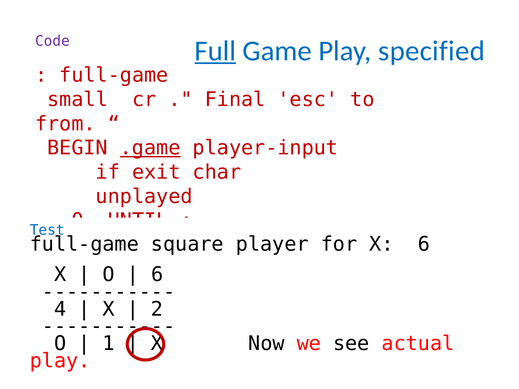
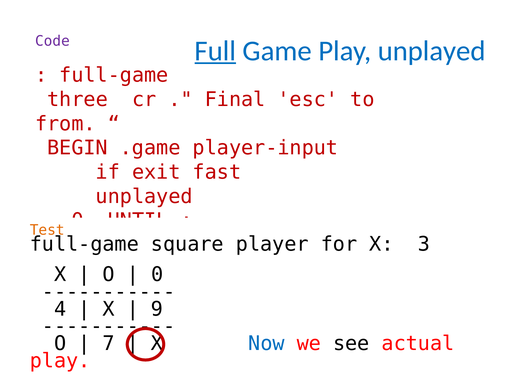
Play specified: specified -> unplayed (432, 51)
small: small -> three (77, 100)
.game underline: present -> none (150, 148)
char: char -> fast (217, 172)
Test colour: blue -> orange (47, 230)
X 6: 6 -> 3 (424, 244)
6: 6 -> 0 (157, 275)
2: 2 -> 9 (157, 309)
1: 1 -> 7 (109, 344)
Now colour: black -> blue (266, 344)
